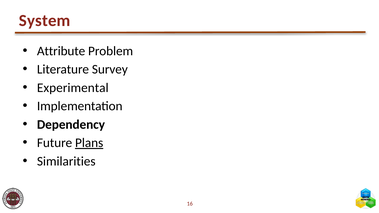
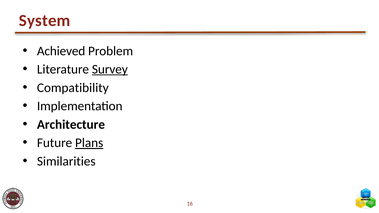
Attribute: Attribute -> Achieved (61, 51)
Survey underline: none -> present (110, 69)
Experimental: Experimental -> Compatibility (73, 88)
Dependency: Dependency -> Architecture (71, 125)
